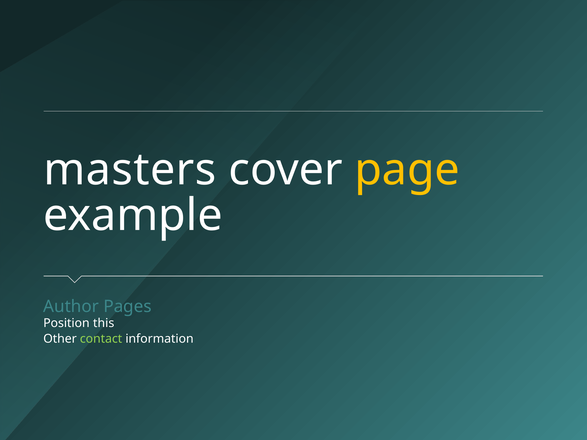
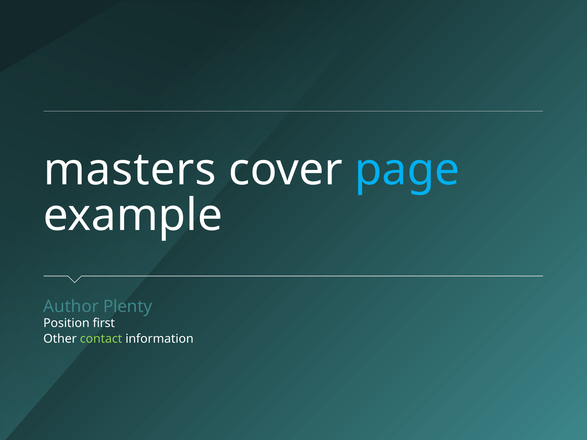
page colour: yellow -> light blue (407, 170)
Pages: Pages -> Plenty (128, 307)
this: this -> first (104, 323)
